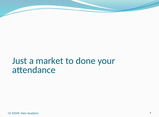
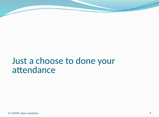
market: market -> choose (50, 61)
